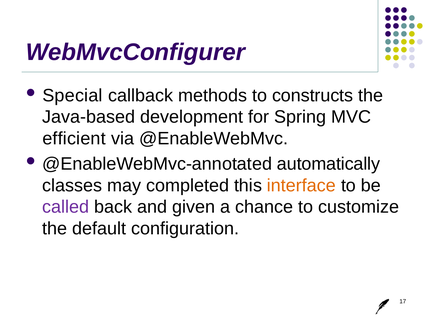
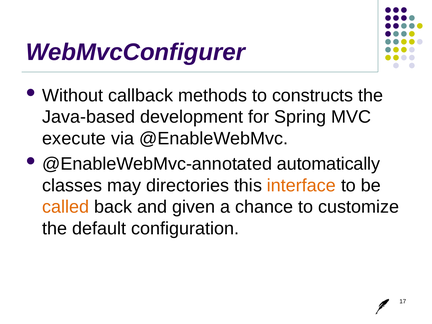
Special: Special -> Without (73, 95)
efficient: efficient -> execute (74, 139)
completed: completed -> directories (188, 185)
called colour: purple -> orange (66, 207)
